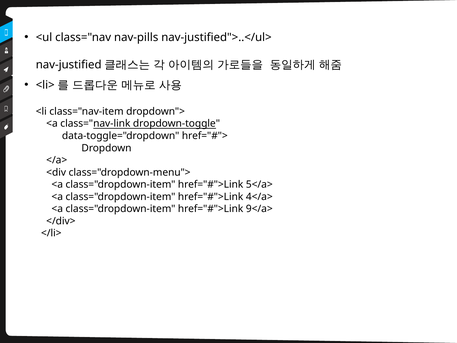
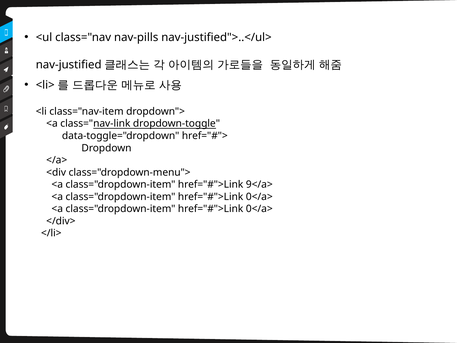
5</a>: 5</a> -> 9</a> (259, 184)
4</a>: 4</a> -> 0</a> (259, 197)
9</a>: 9</a> -> 0</a> (259, 209)
